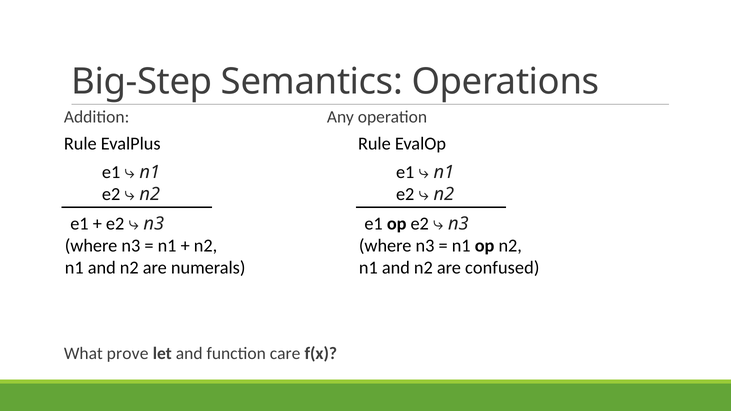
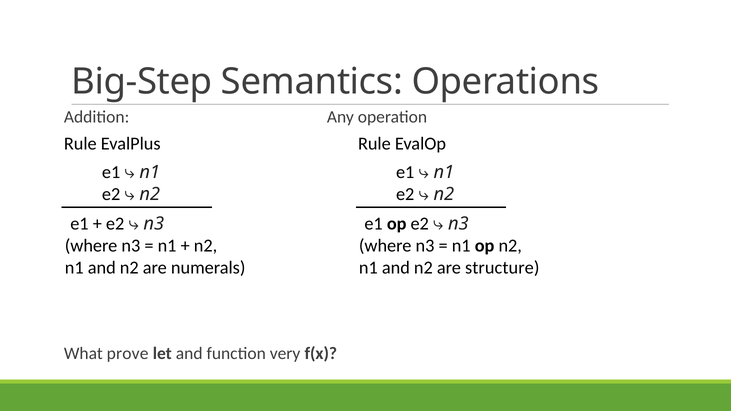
confused: confused -> structure (502, 268)
care: care -> very (285, 354)
